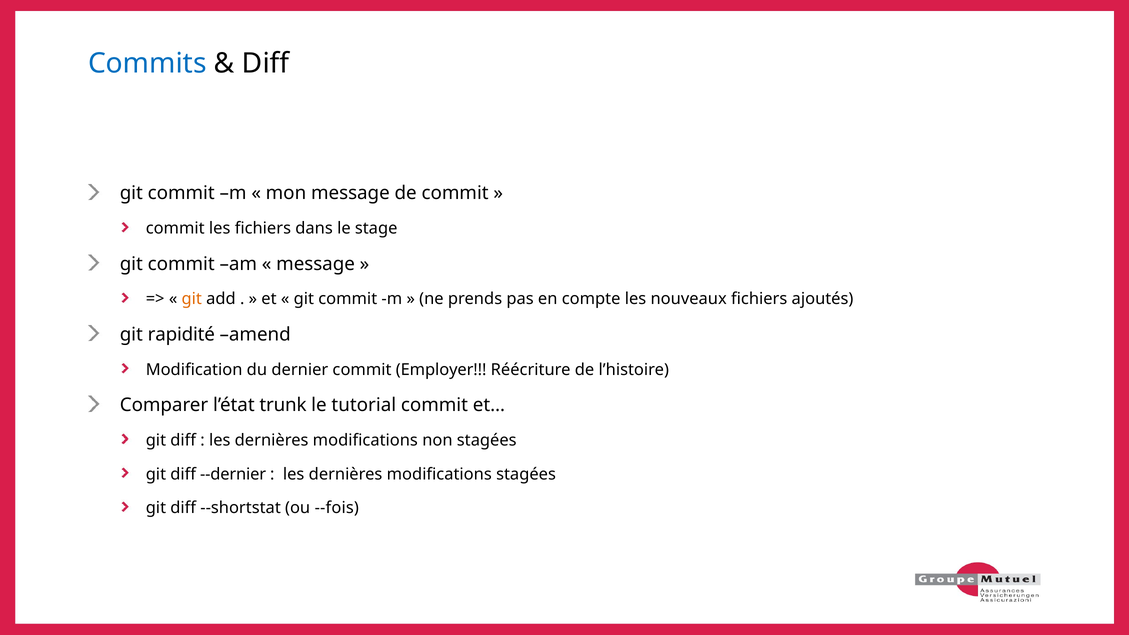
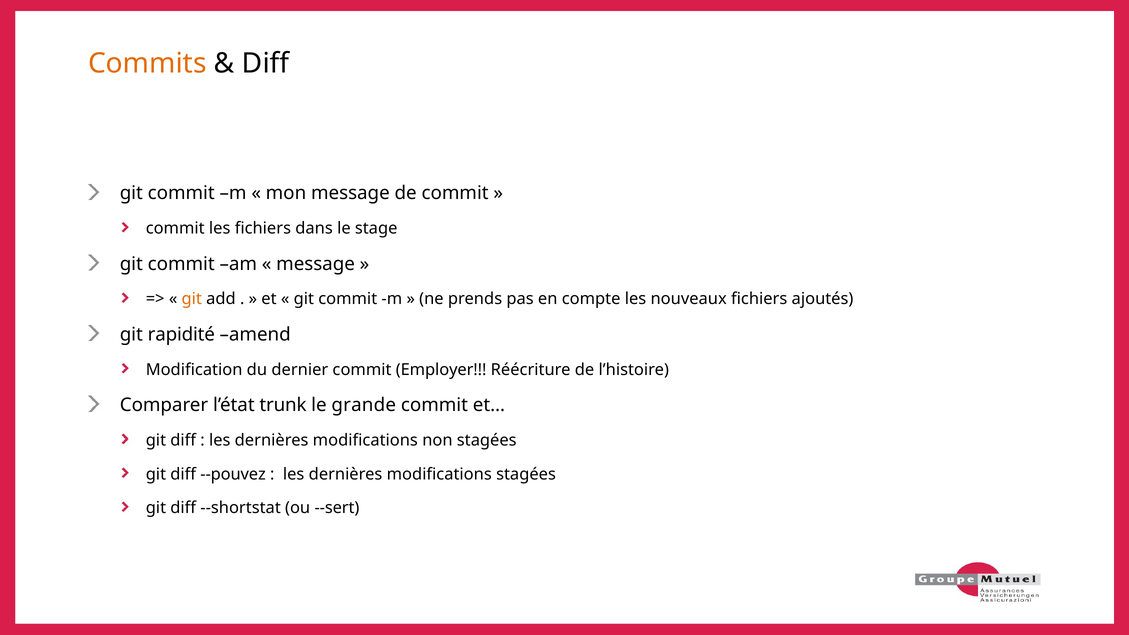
Commits colour: blue -> orange (147, 63)
tutorial: tutorial -> grande (364, 405)
--dernier: --dernier -> --pouvez (233, 474)
--fois: --fois -> --sert (337, 508)
